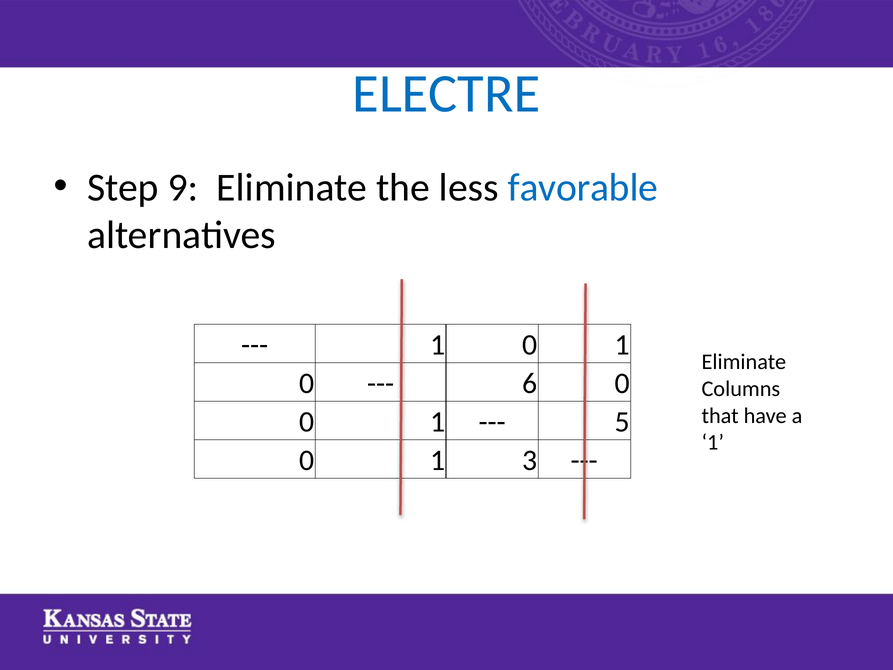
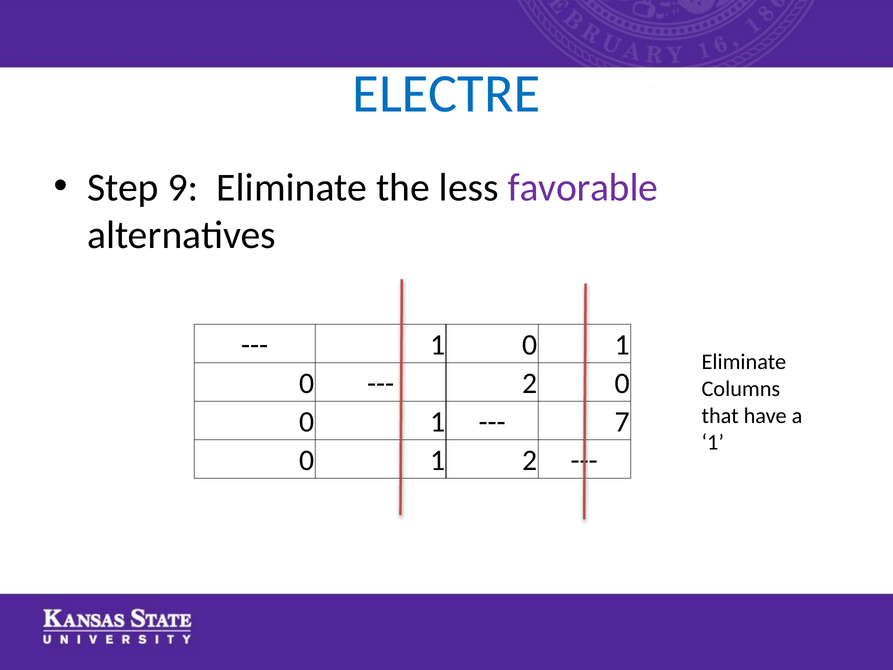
favorable colour: blue -> purple (583, 187)
6: 6 -> 2 (530, 383)
5: 5 -> 7 (622, 422)
1 3: 3 -> 2 (530, 460)
